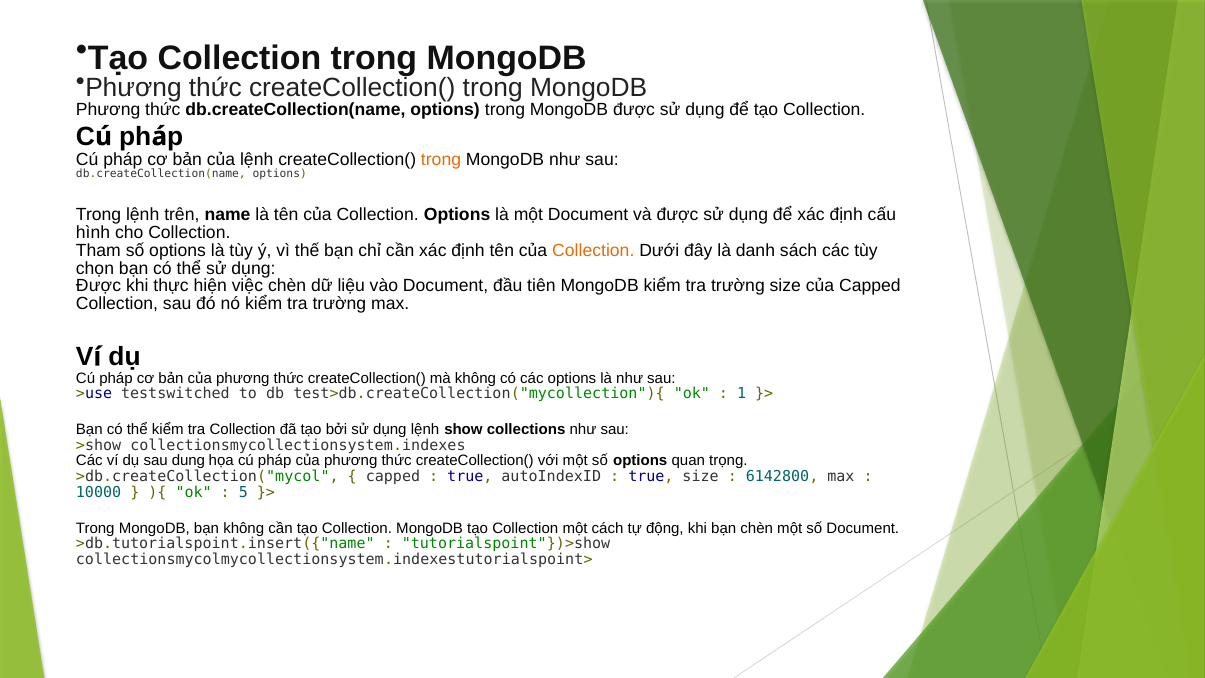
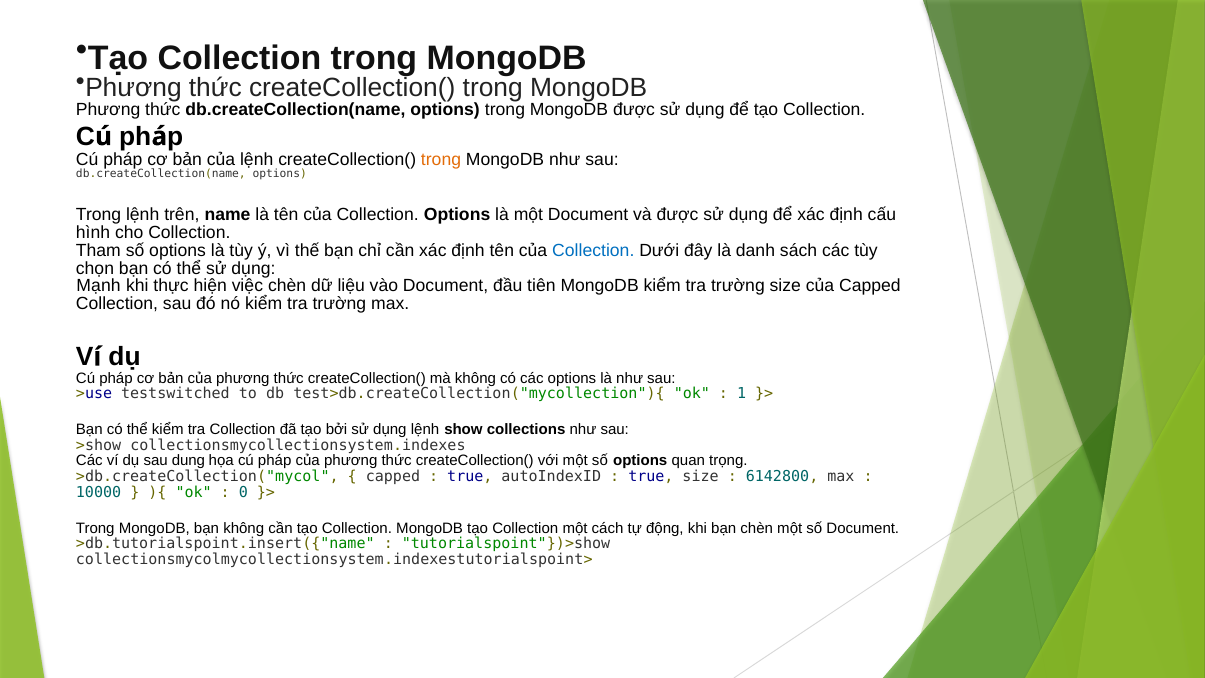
Collection colour: orange -> blue (593, 250)
Được: Được -> Mạnh (99, 286)
5: 5 -> 0 (243, 492)
